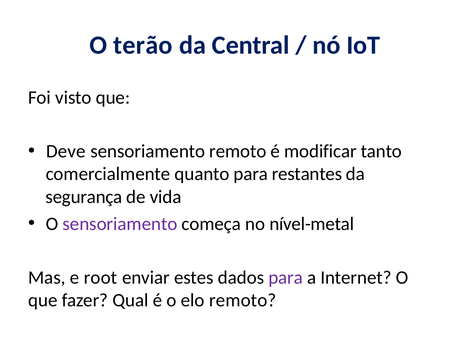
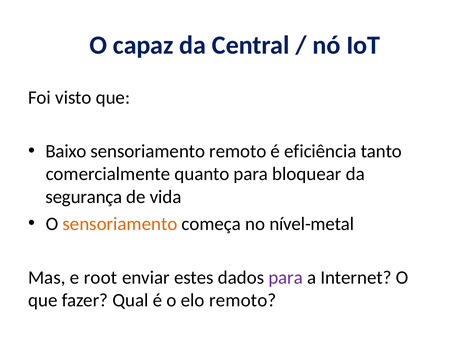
terão: terão -> capaz (143, 45)
Deve: Deve -> Baixo (66, 151)
modificar: modificar -> eficiência (320, 151)
restantes: restantes -> bloquear (307, 174)
sensoriamento colour: purple -> orange (120, 223)
